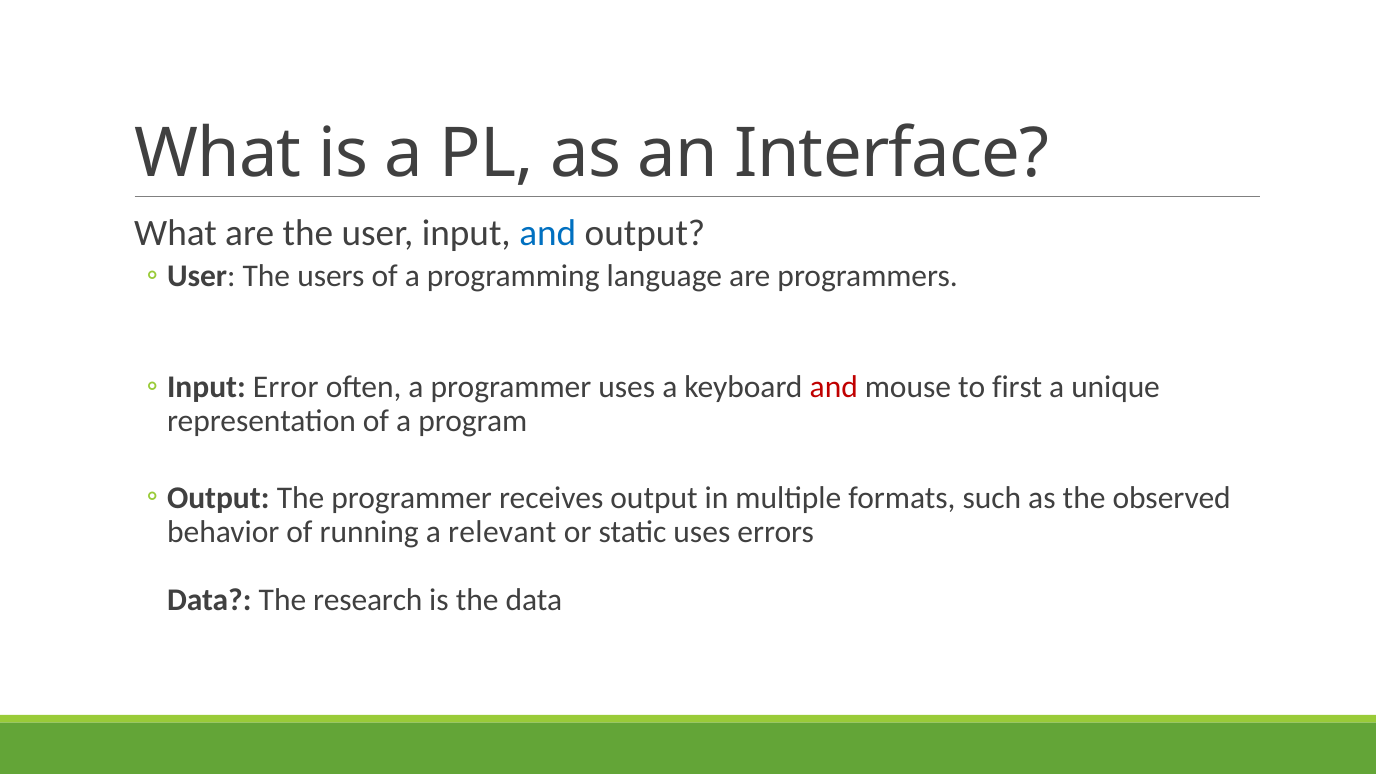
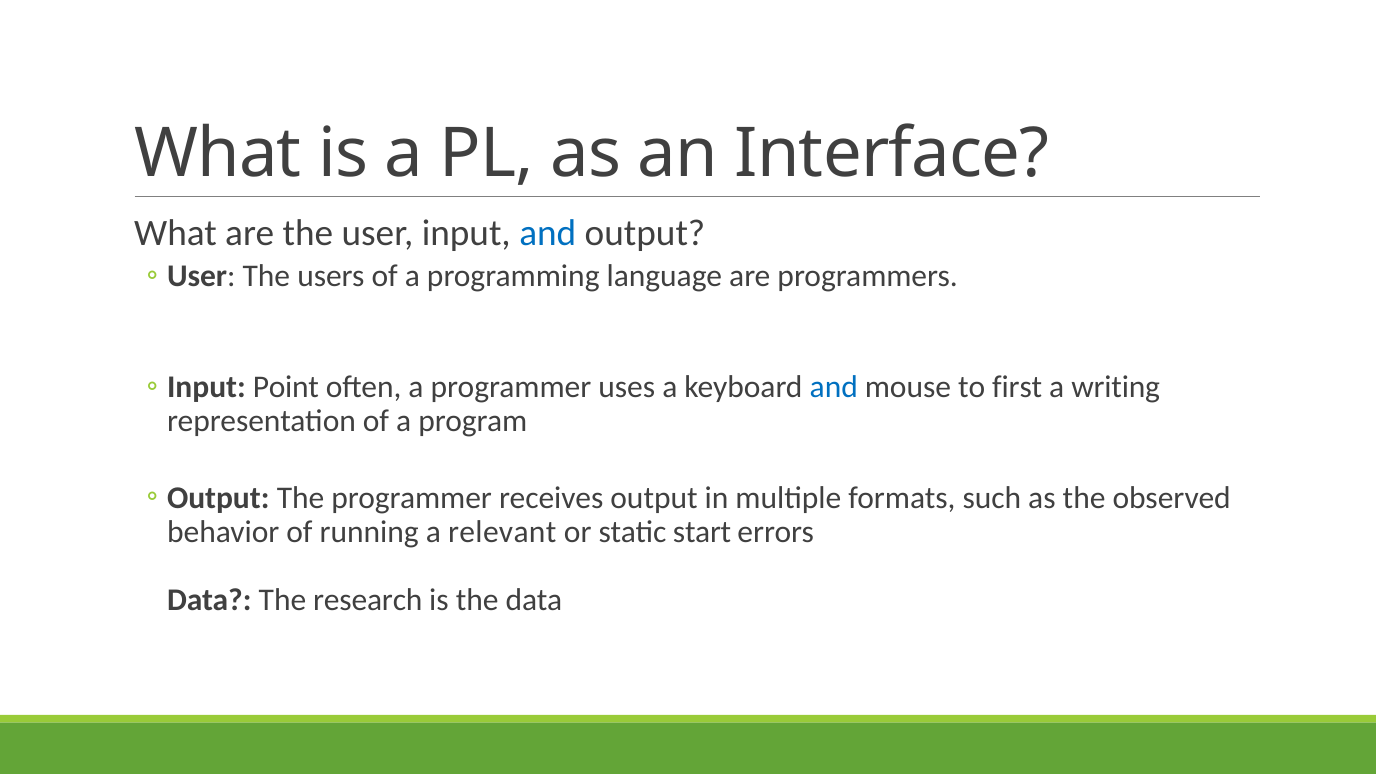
Error: Error -> Point (286, 387)
and colour: red -> blue (834, 387)
unique: unique -> writing (1116, 387)
static uses: uses -> start (702, 532)
